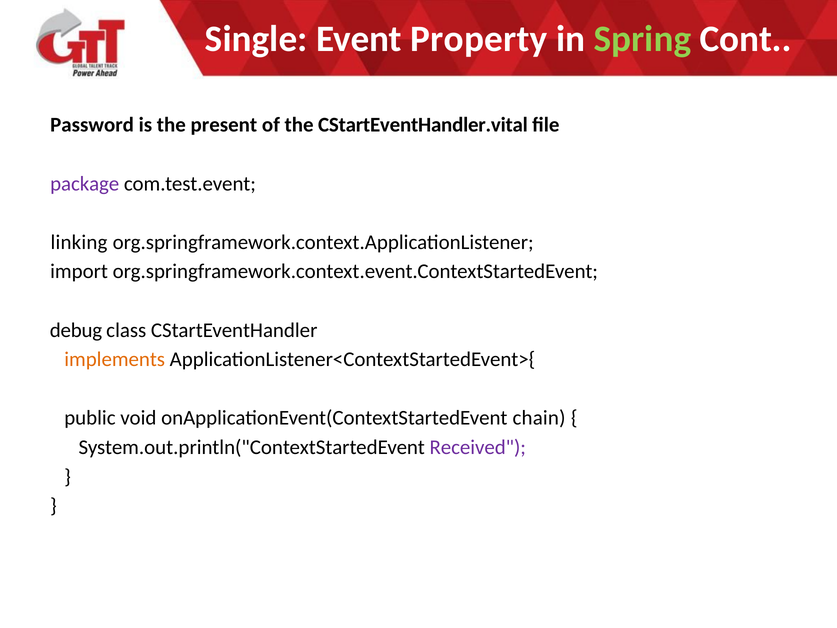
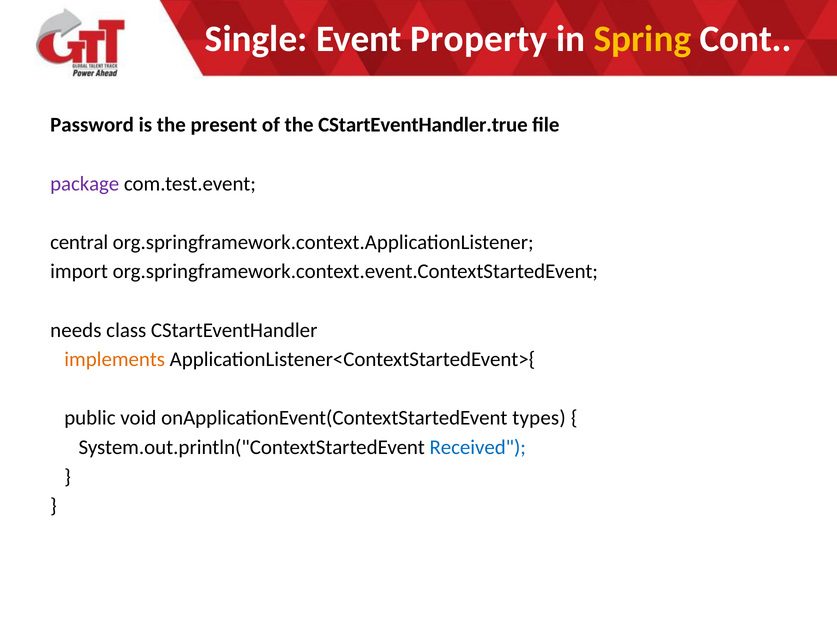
Spring colour: light green -> yellow (642, 39)
CStartEventHandler.vital: CStartEventHandler.vital -> CStartEventHandler.true (423, 125)
linking: linking -> central (79, 242)
debug: debug -> needs (76, 330)
chain: chain -> types (539, 418)
Received colour: purple -> blue (478, 447)
